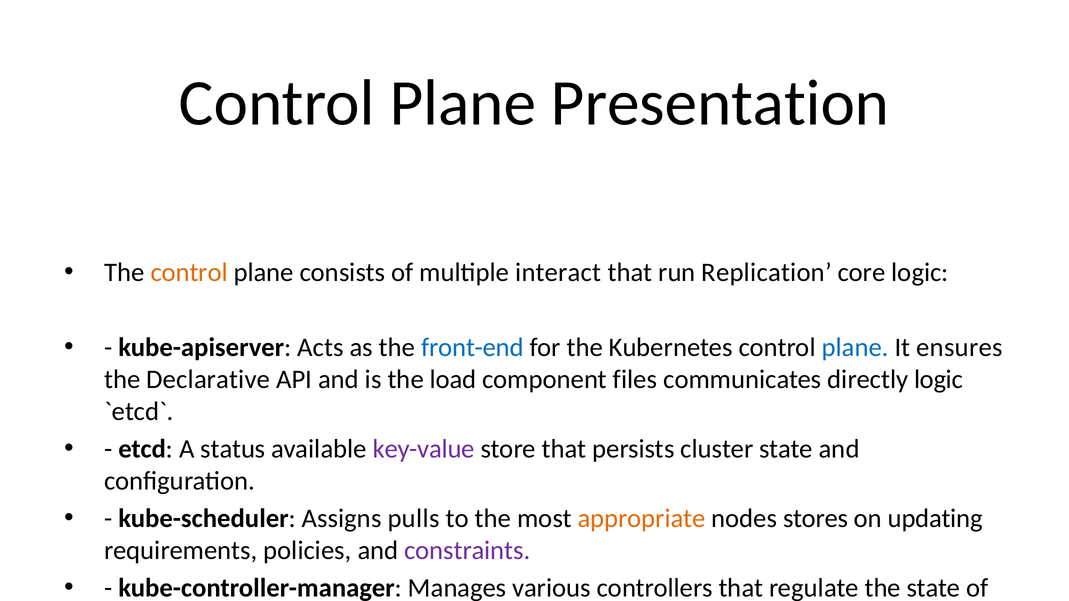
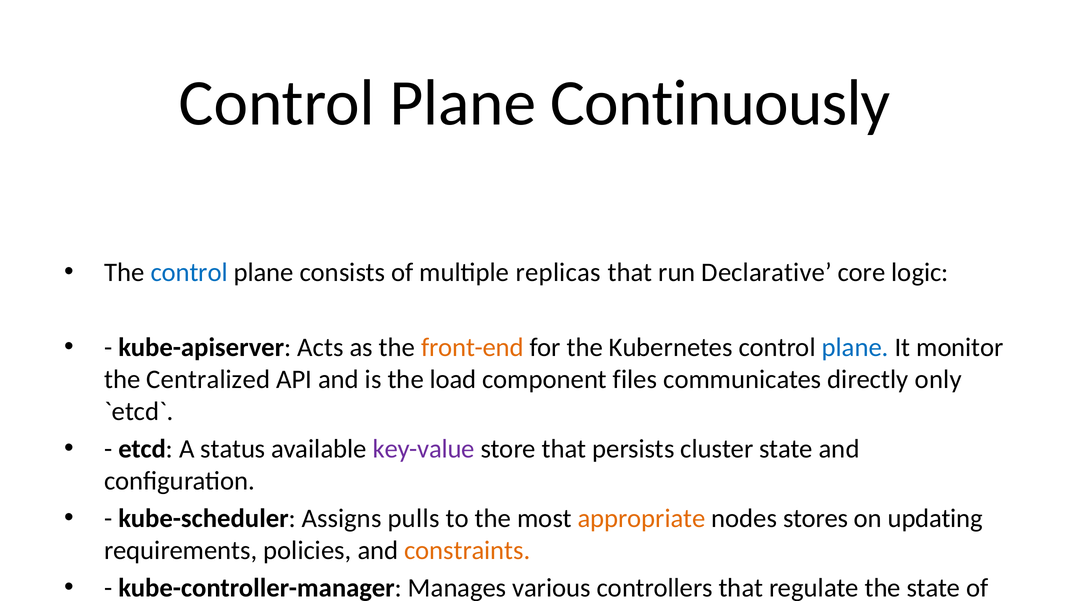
Presentation: Presentation -> Continuously (720, 103)
control colour: orange -> blue (189, 273)
multiple interact: interact -> replicas (558, 273)
run Replication: Replication -> Declarative (767, 273)
front-end colour: blue -> orange (473, 348)
It ensures: ensures -> monitor (960, 348)
Declarative: Declarative -> Centralized (208, 380)
directly logic: logic -> only (938, 380)
constraints colour: purple -> orange (467, 551)
